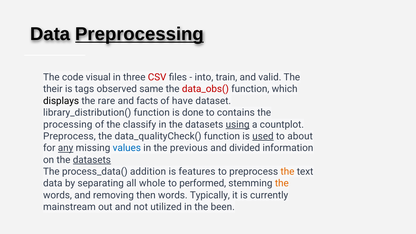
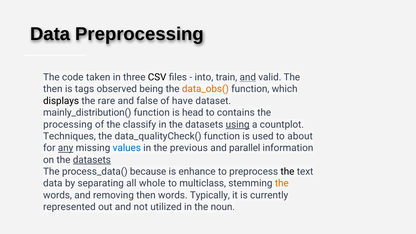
Preprocessing underline: present -> none (140, 34)
visual: visual -> taken (98, 77)
CSV colour: red -> black (157, 77)
and underline: none -> present (248, 77)
their: their -> then (53, 89)
same: same -> being (151, 89)
data_obs( colour: red -> orange (205, 89)
facts: facts -> false (147, 101)
library_distribution(: library_distribution( -> mainly_distribution( (87, 113)
done: done -> head (193, 113)
Preprocess: Preprocess -> Techniques (69, 136)
used underline: present -> none (263, 136)
divided: divided -> parallel (245, 148)
addition: addition -> because (148, 172)
features: features -> enhance (197, 172)
the colour: orange -> black (287, 172)
performed: performed -> multiclass (203, 183)
mainstream: mainstream -> represented (69, 207)
been: been -> noun (223, 207)
